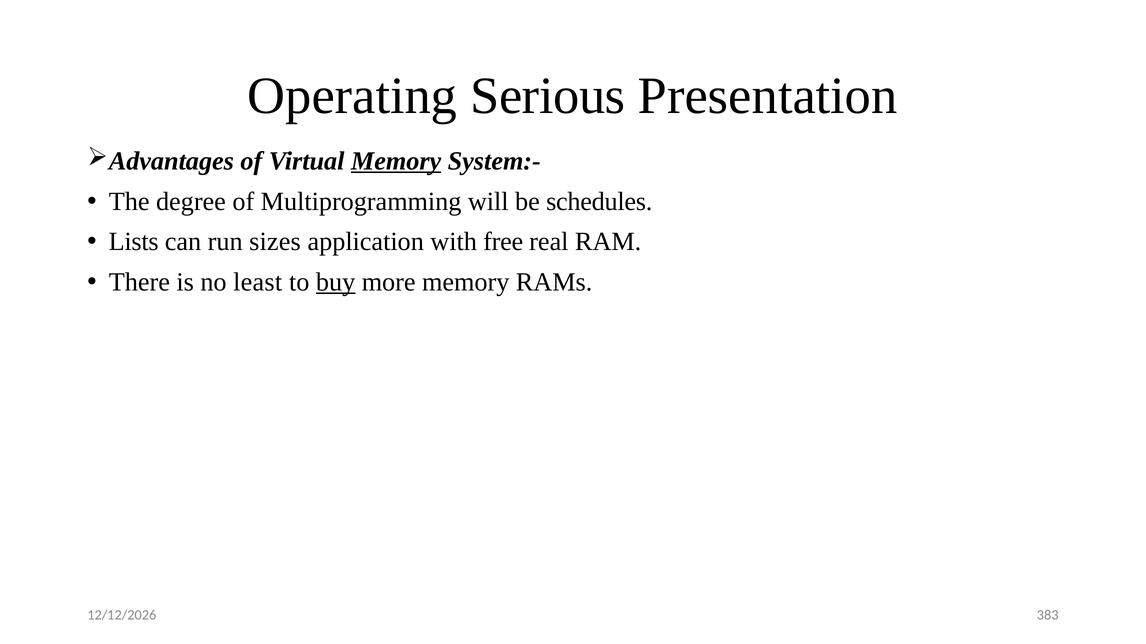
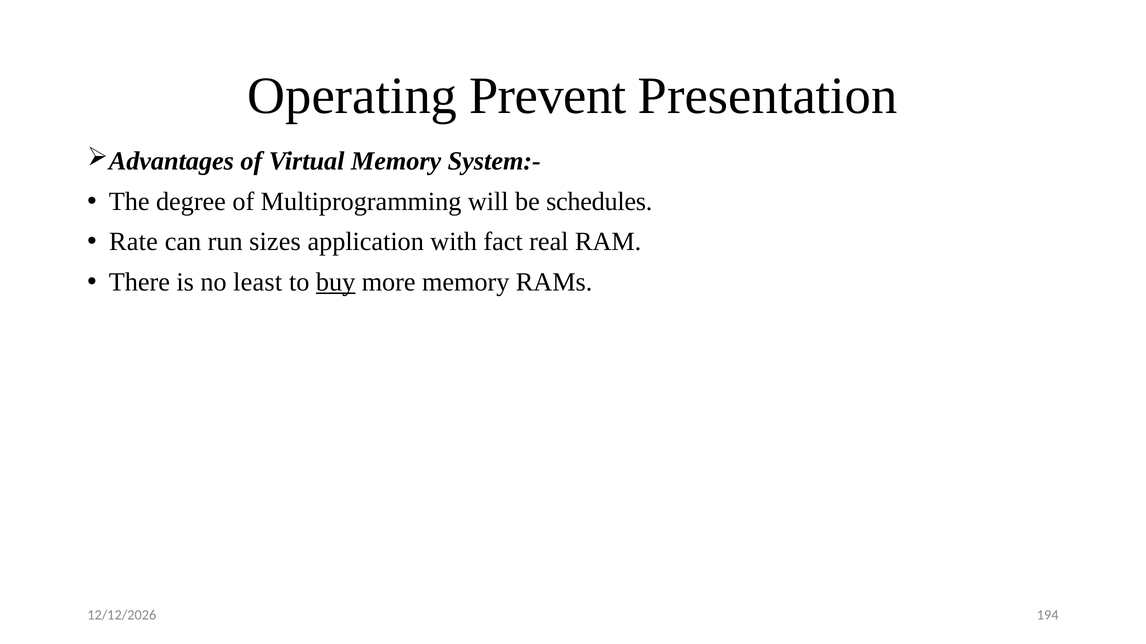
Serious: Serious -> Prevent (548, 96)
Memory underline: present -> none (396, 161)
Lists: Lists -> Rate (133, 242)
free: free -> fact (503, 242)
383: 383 -> 194 (1048, 615)
